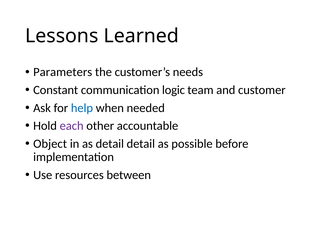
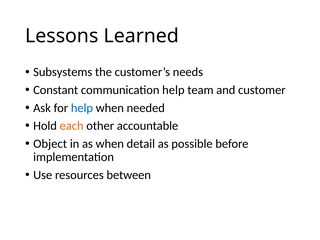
Parameters: Parameters -> Subsystems (63, 72)
communication logic: logic -> help (173, 90)
each colour: purple -> orange (72, 126)
as detail: detail -> when (110, 144)
